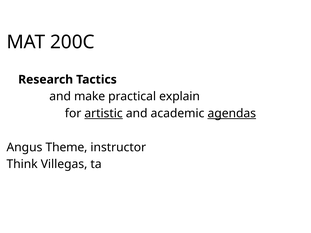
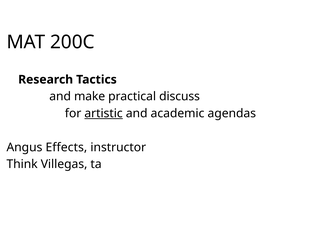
explain: explain -> discuss (180, 97)
agendas underline: present -> none (232, 114)
Theme: Theme -> Effects (66, 147)
